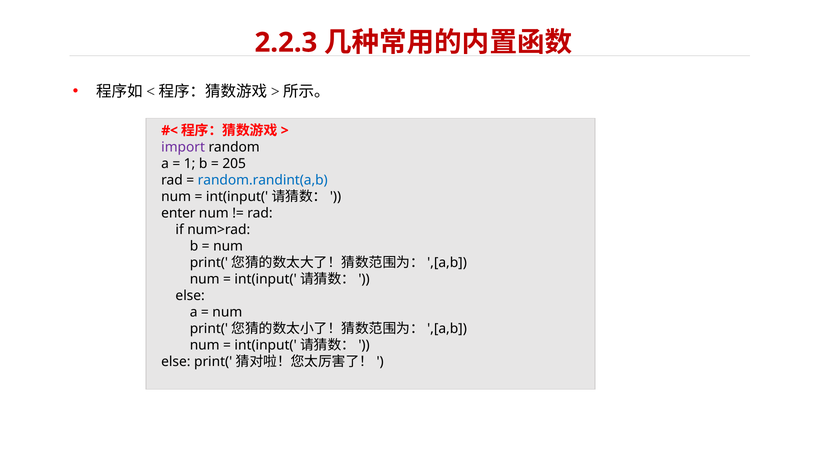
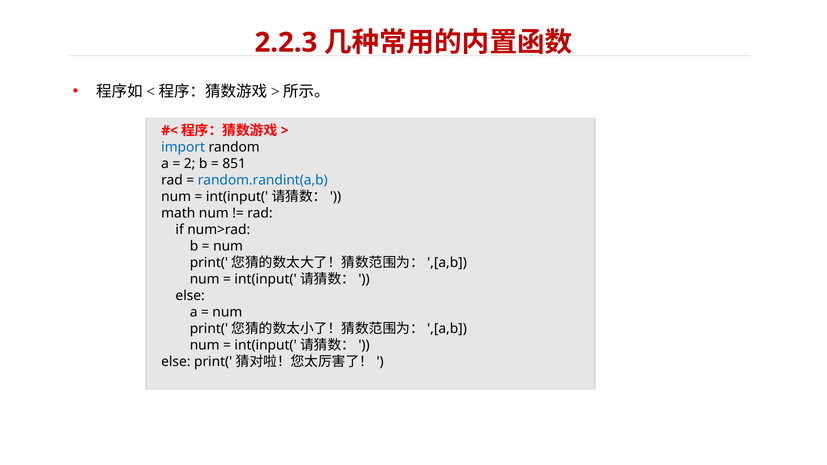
import colour: purple -> blue (183, 147)
1: 1 -> 2 (190, 164)
205: 205 -> 851 (234, 164)
enter: enter -> math (178, 213)
